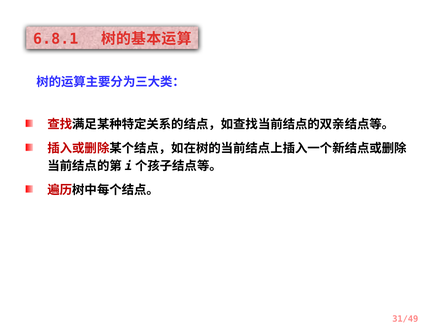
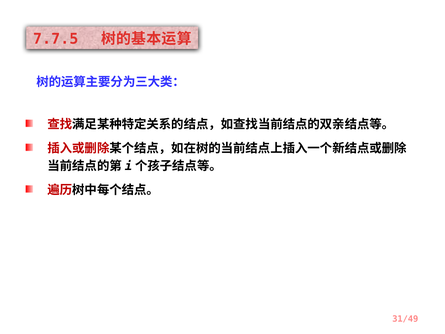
6.8.1: 6.8.1 -> 7.7.5 (56, 39)
